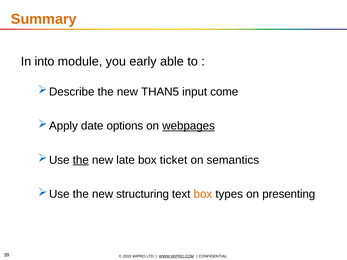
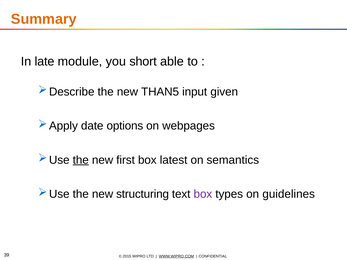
into: into -> late (44, 61)
early: early -> short (143, 61)
come: come -> given (224, 92)
webpages underline: present -> none (189, 126)
late: late -> first (126, 160)
ticket: ticket -> latest (174, 160)
box colour: orange -> purple (203, 194)
presenting: presenting -> guidelines (289, 194)
